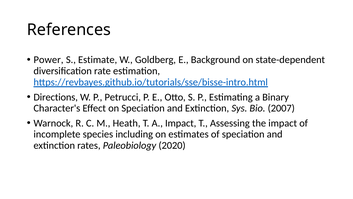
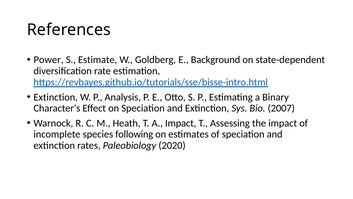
Directions: Directions -> Extinction (56, 97)
Petrucci: Petrucci -> Analysis (123, 97)
including: including -> following (134, 134)
